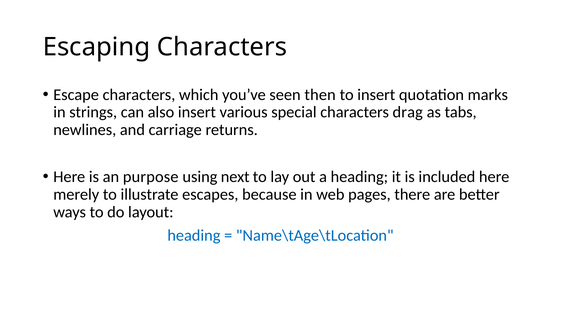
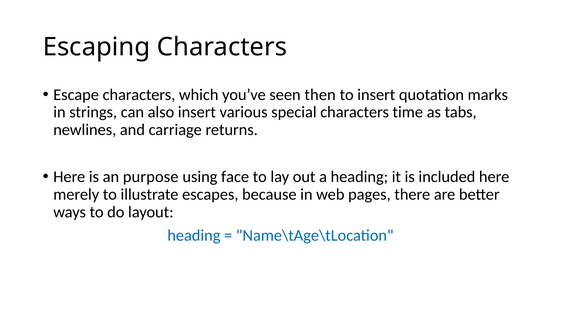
drag: drag -> time (408, 112)
next: next -> face (235, 177)
